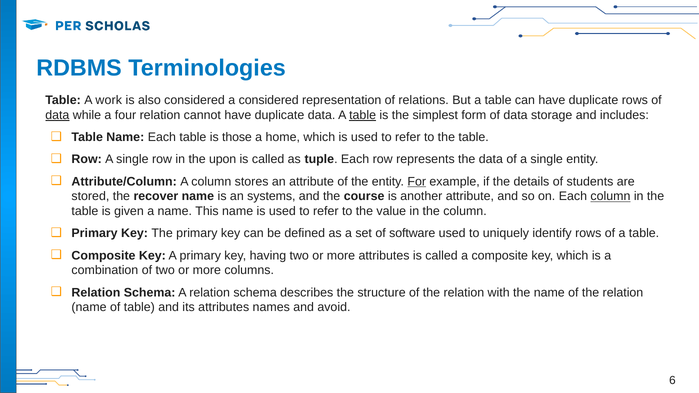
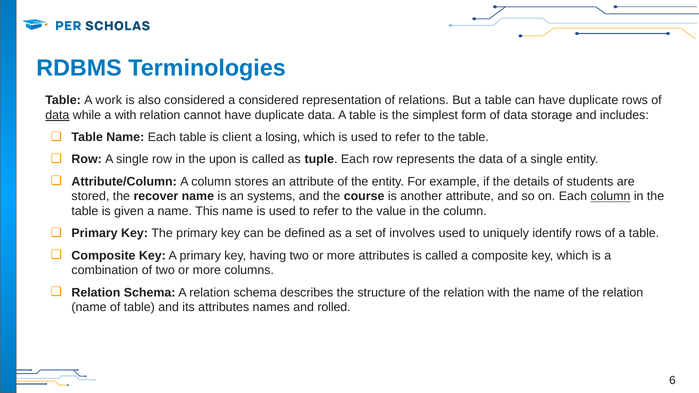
a four: four -> with (126, 115)
table underline: present -> none (363, 115)
those: those -> client (237, 137)
home: home -> losing (283, 137)
For underline: present -> none (417, 182)
software: software -> involves (412, 233)
avoid: avoid -> rolled (334, 307)
